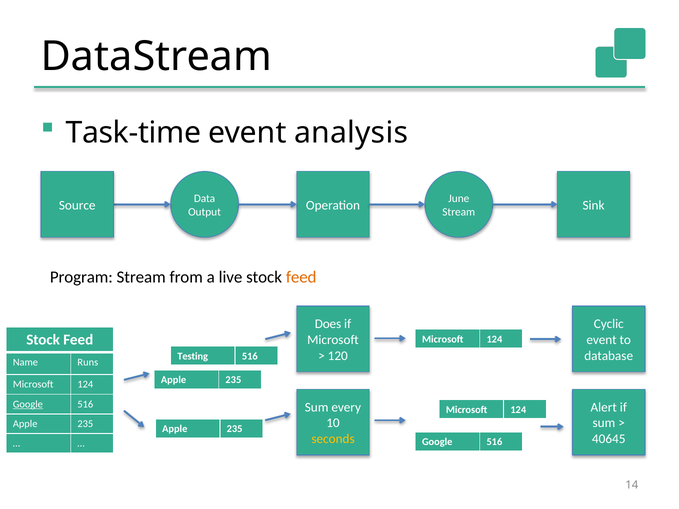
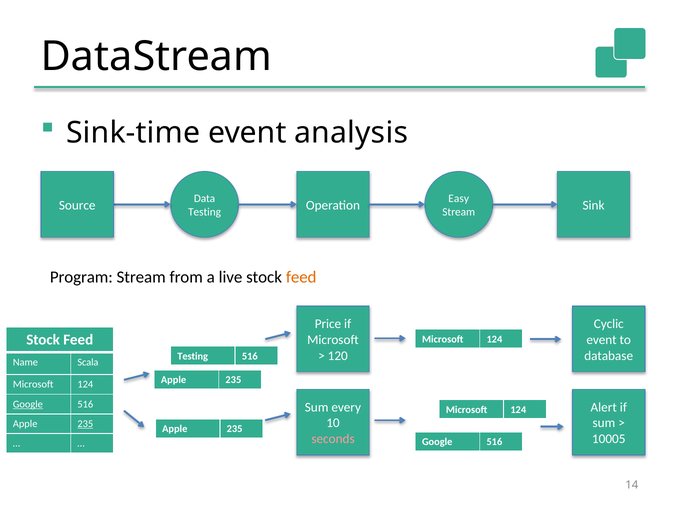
Task-time: Task-time -> Sink-time (133, 133)
June: June -> Easy (459, 198)
Output: Output -> Testing (205, 212)
Does: Does -> Price (328, 324)
Runs: Runs -> Scala (88, 362)
235 underline: none -> present (85, 424)
seconds colour: yellow -> pink (333, 439)
40645: 40645 -> 10005 (609, 439)
